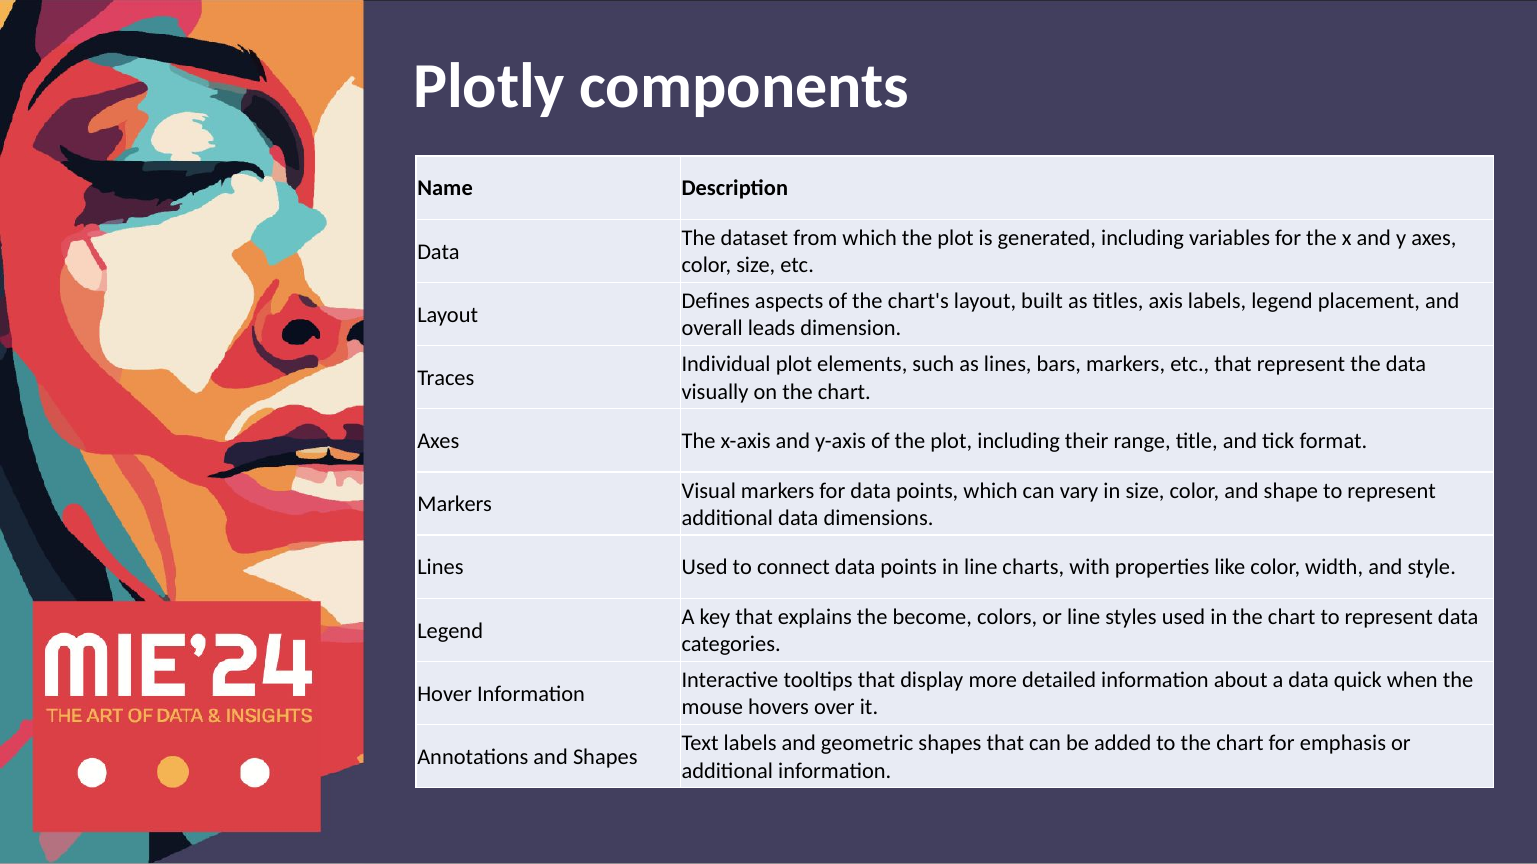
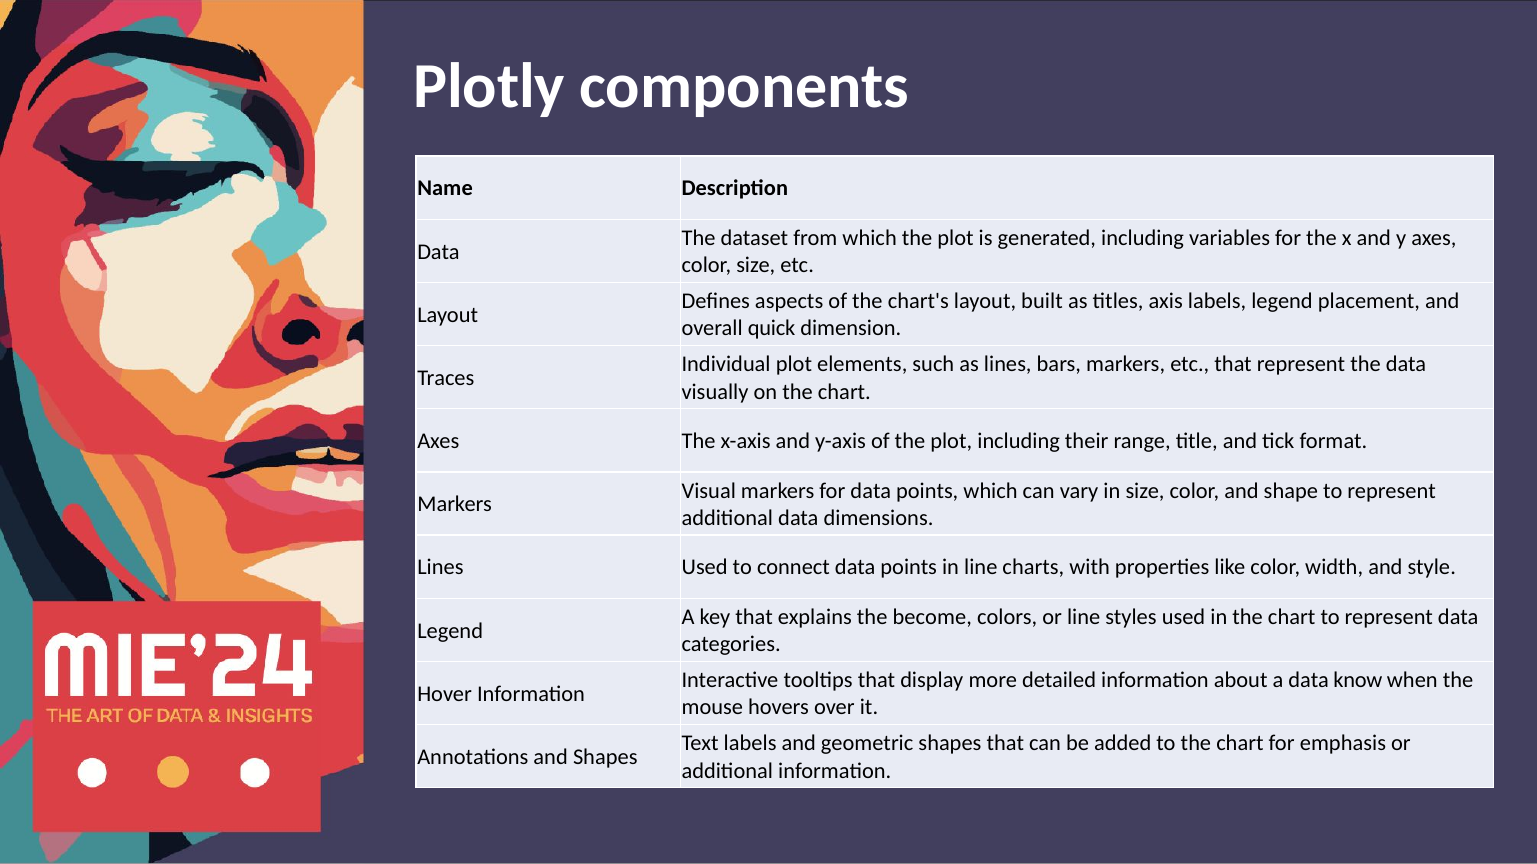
leads: leads -> quick (772, 329)
quick: quick -> know (1358, 681)
